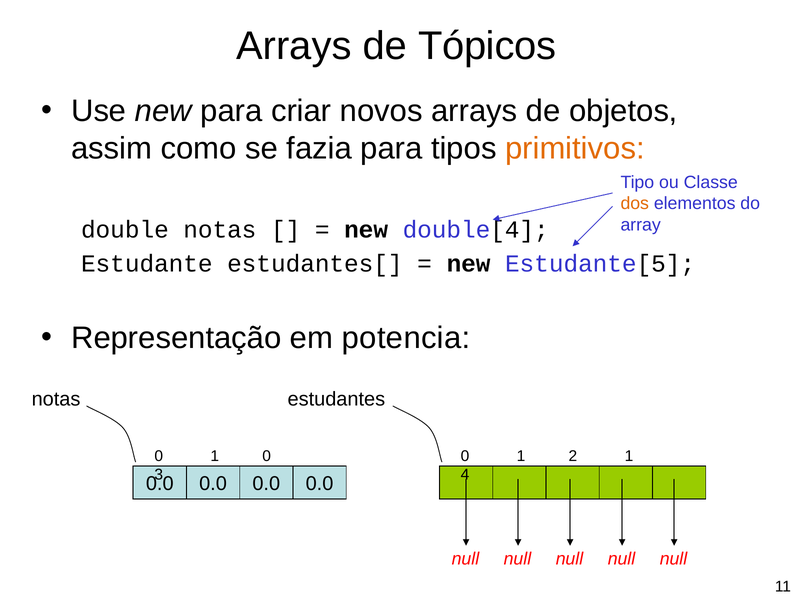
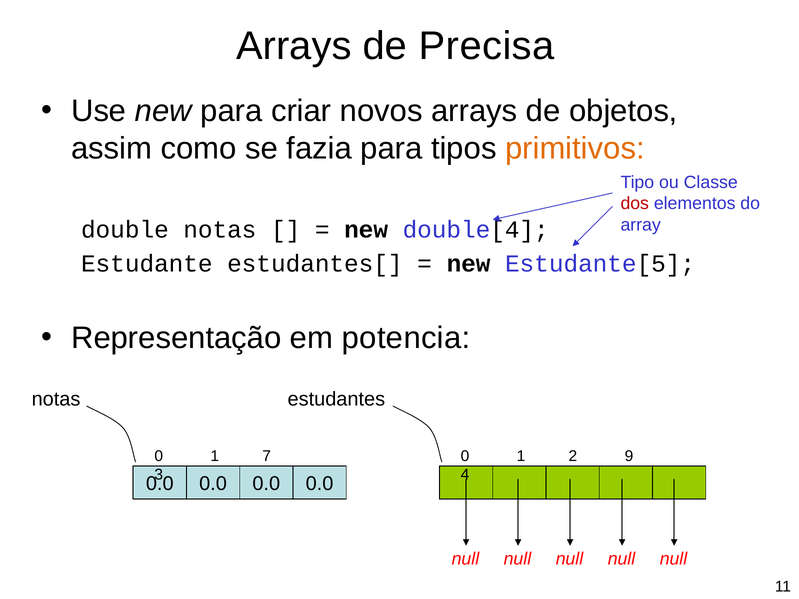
Tópicos: Tópicos -> Precisa (487, 46)
dos colour: orange -> red (635, 204)
1 0: 0 -> 7 (267, 456)
2 1: 1 -> 9 (629, 456)
